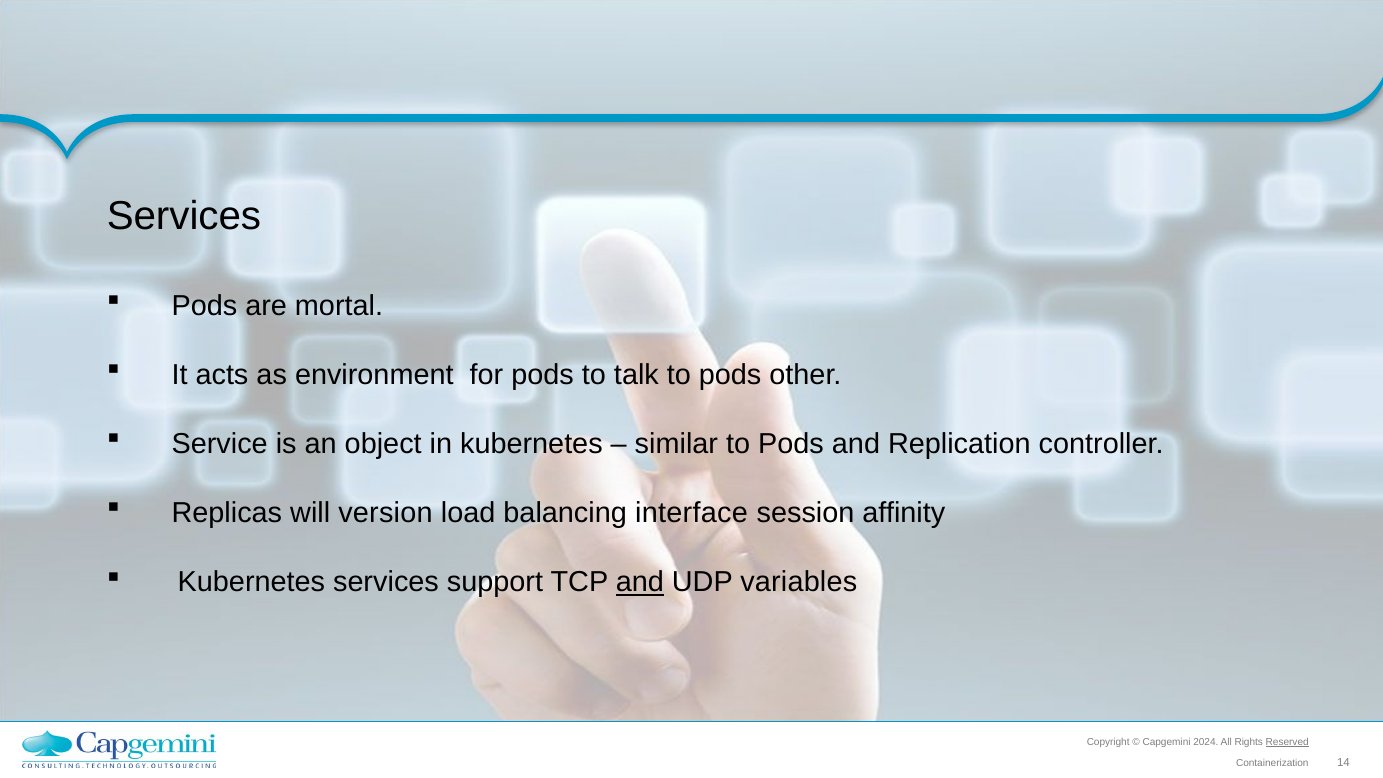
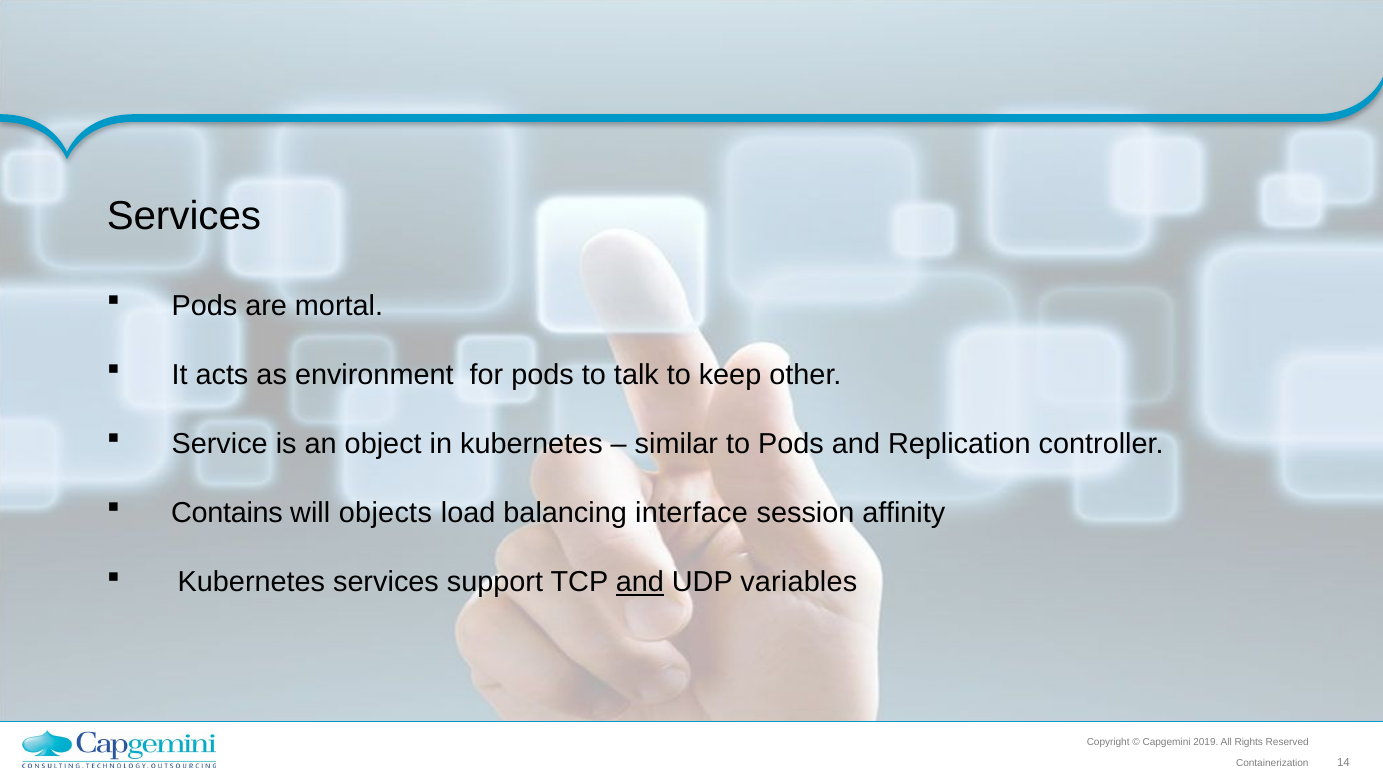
talk to pods: pods -> keep (730, 375)
Replicas: Replicas -> Contains (227, 513)
version: version -> objects (385, 513)
2024: 2024 -> 2019 (1206, 742)
Reserved underline: present -> none (1287, 742)
